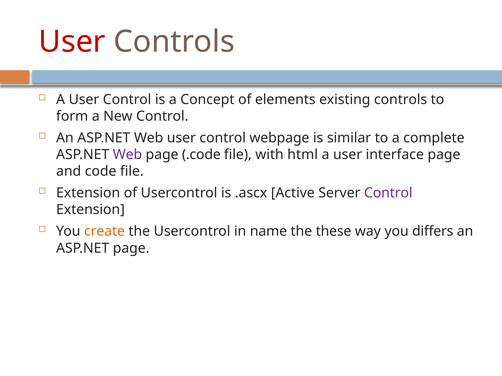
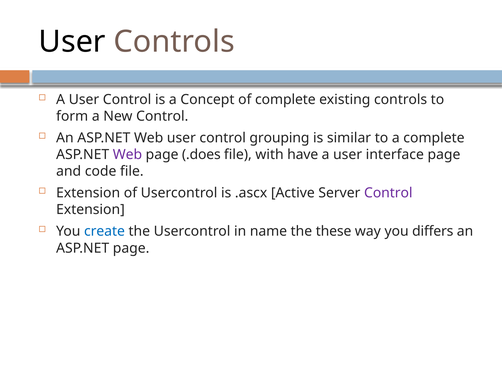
User colour: red -> black (72, 42)
of elements: elements -> complete (285, 100)
webpage: webpage -> grouping (279, 138)
.code: .code -> .does (201, 155)
html: html -> have (303, 155)
create colour: orange -> blue (104, 232)
